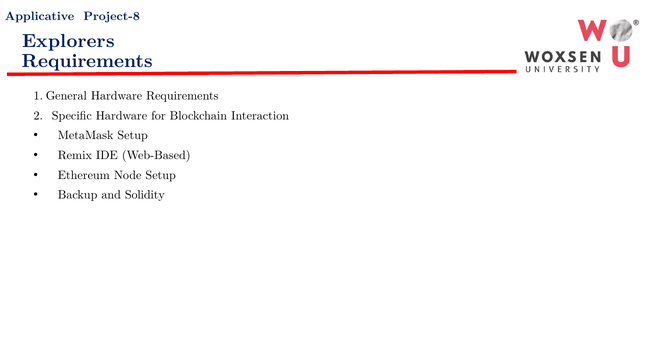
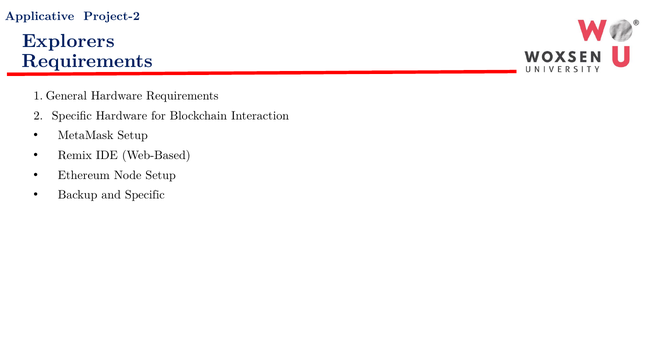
Project-8: Project-8 -> Project-2 (112, 16)
and Solidity: Solidity -> Specific (145, 195)
